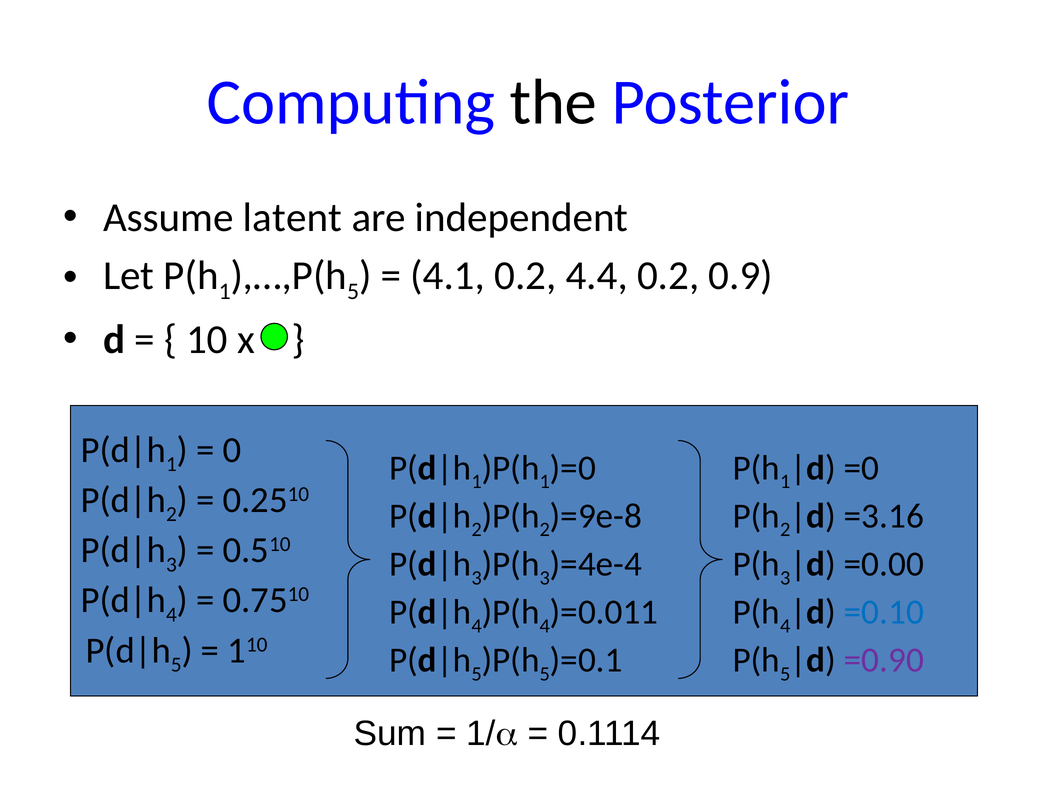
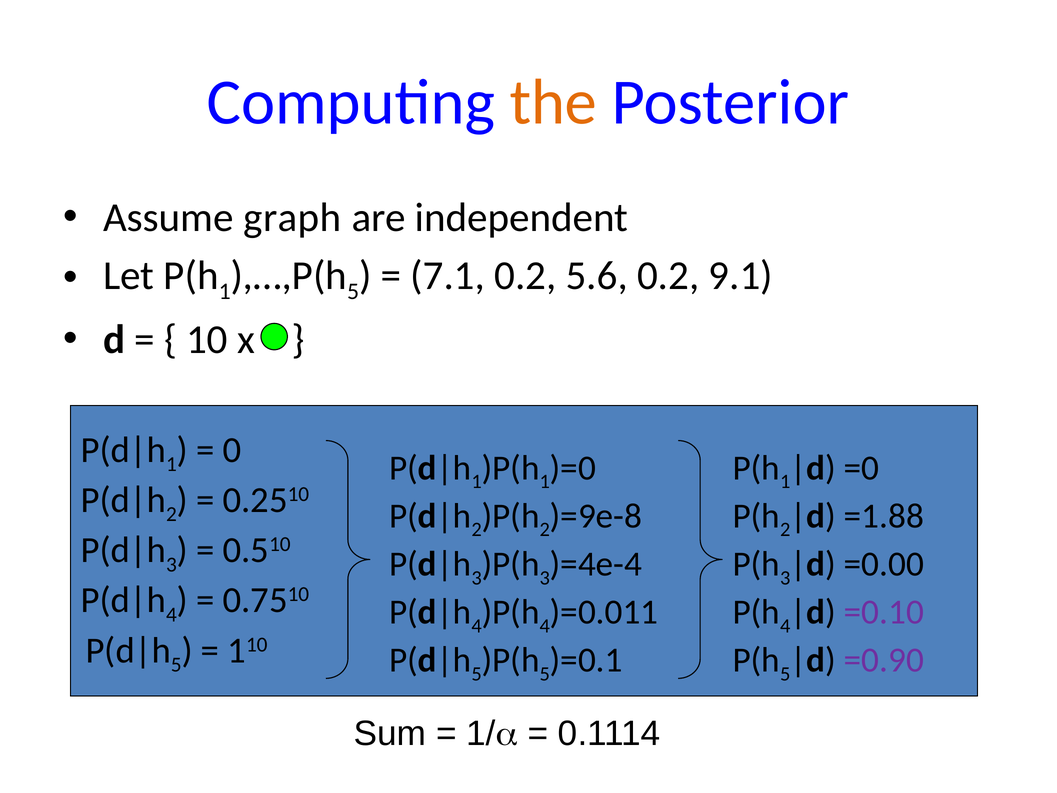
the colour: black -> orange (553, 102)
latent: latent -> graph (292, 218)
4.1: 4.1 -> 7.1 (448, 275)
4.4: 4.4 -> 5.6 (597, 275)
0.9: 0.9 -> 9.1 (741, 275)
=3.16: =3.16 -> =1.88 (884, 516)
=0.10 colour: blue -> purple (884, 612)
